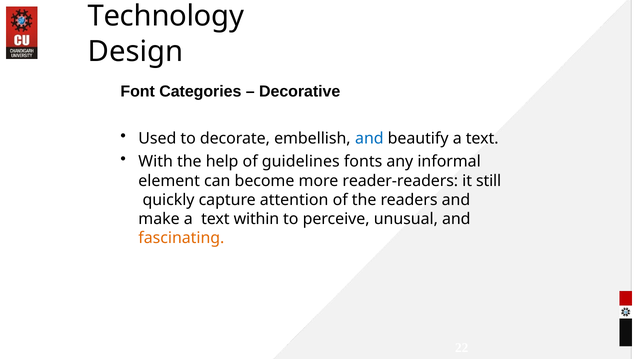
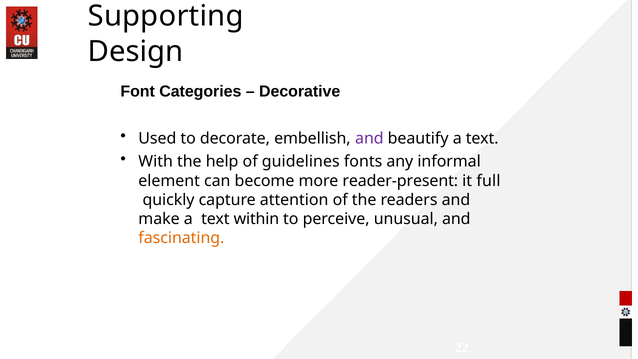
Technology: Technology -> Supporting (166, 16)
and colour: blue -> purple (369, 139)
reader-readers: reader-readers -> reader-present (400, 181)
still: still -> full (488, 181)
